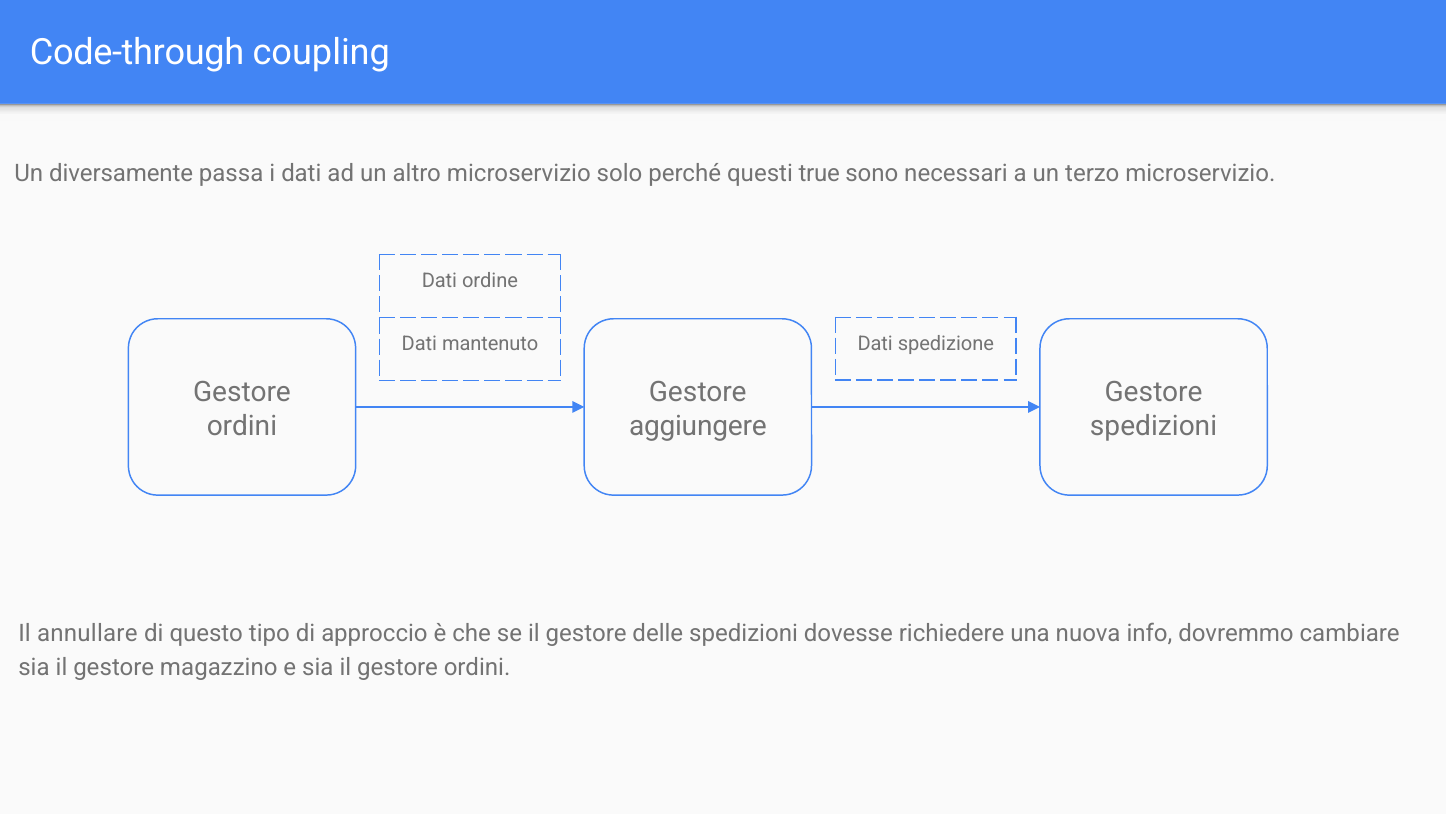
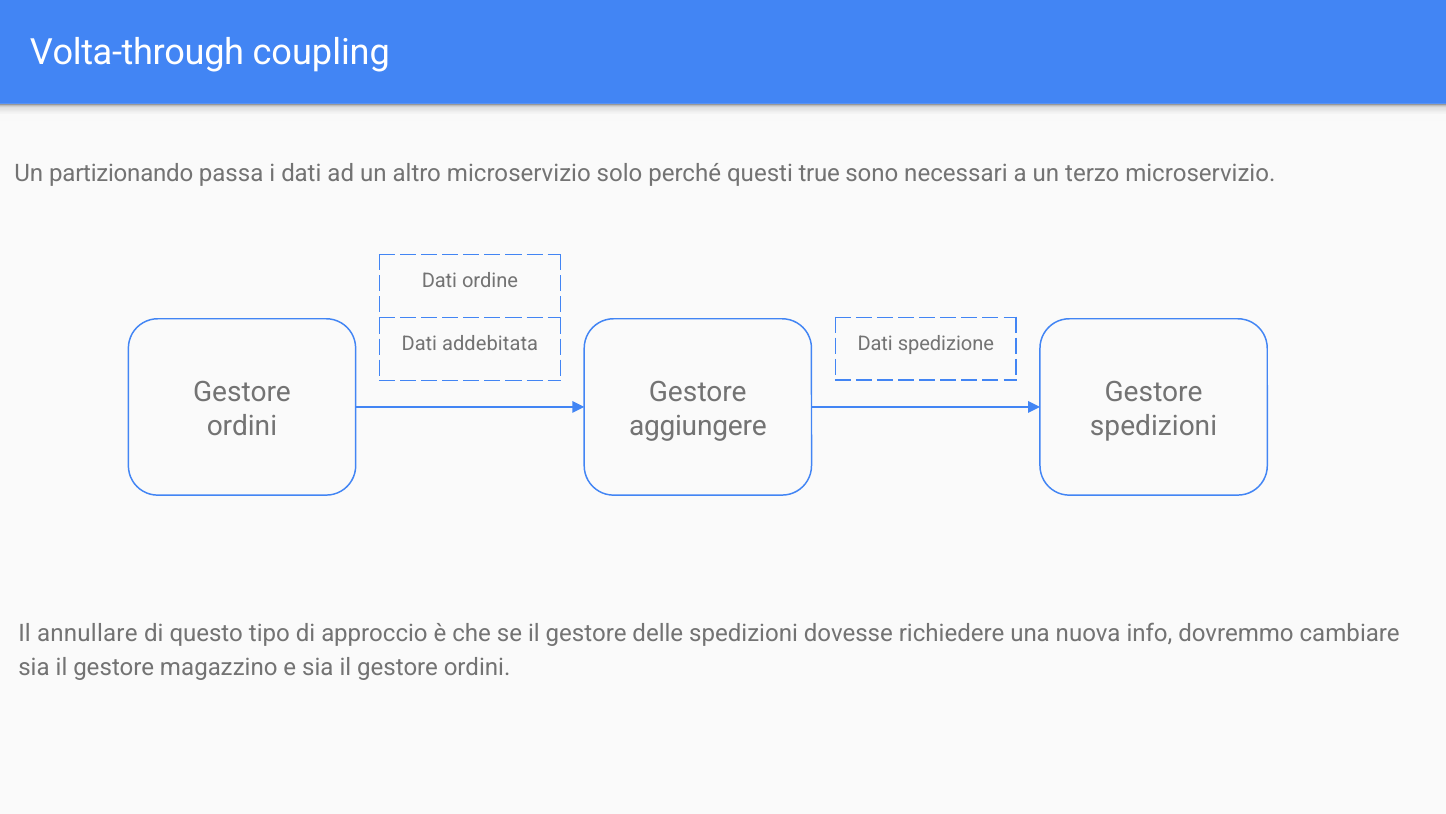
Code-through: Code-through -> Volta-through (137, 53)
diversamente: diversamente -> partizionando (121, 174)
mantenuto: mantenuto -> addebitata (490, 344)
